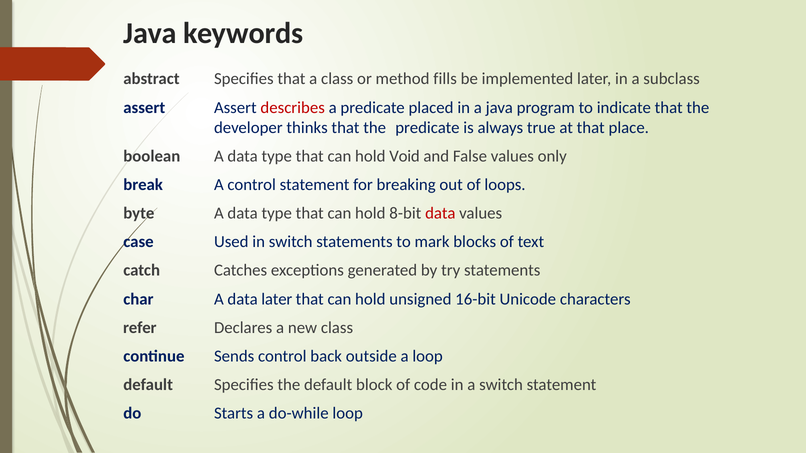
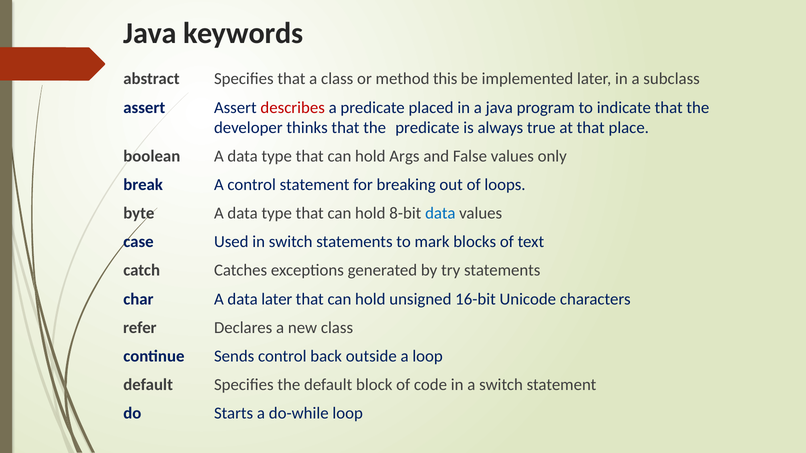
fills: fills -> this (445, 79)
Void: Void -> Args (404, 156)
data colour: red -> blue (440, 214)
